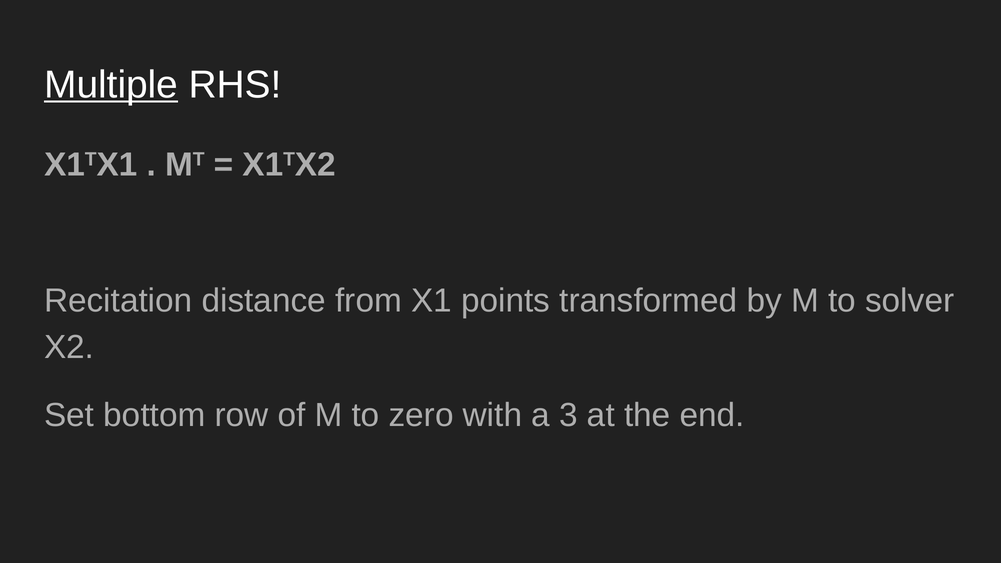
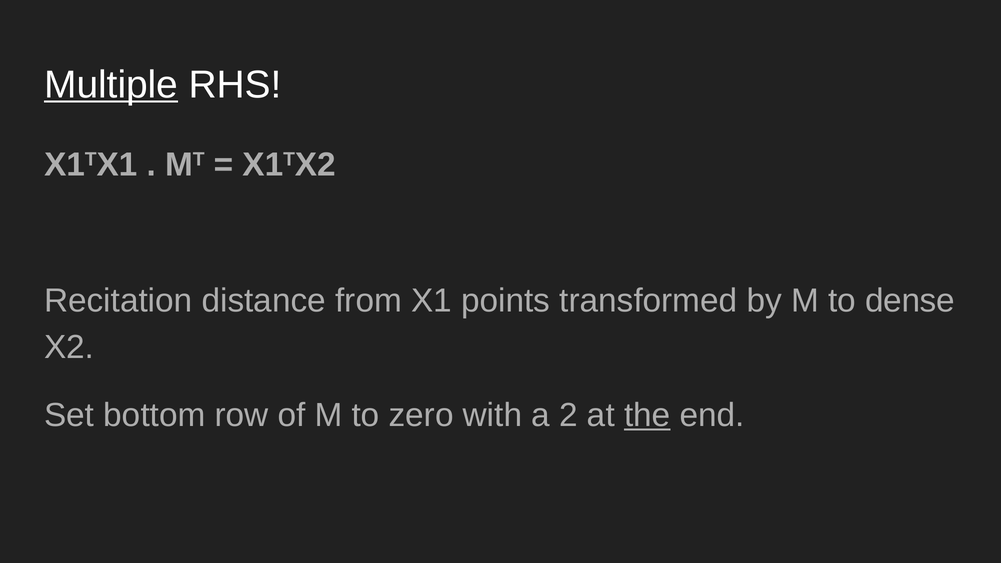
solver: solver -> dense (910, 301)
3: 3 -> 2 (569, 415)
the underline: none -> present (647, 415)
